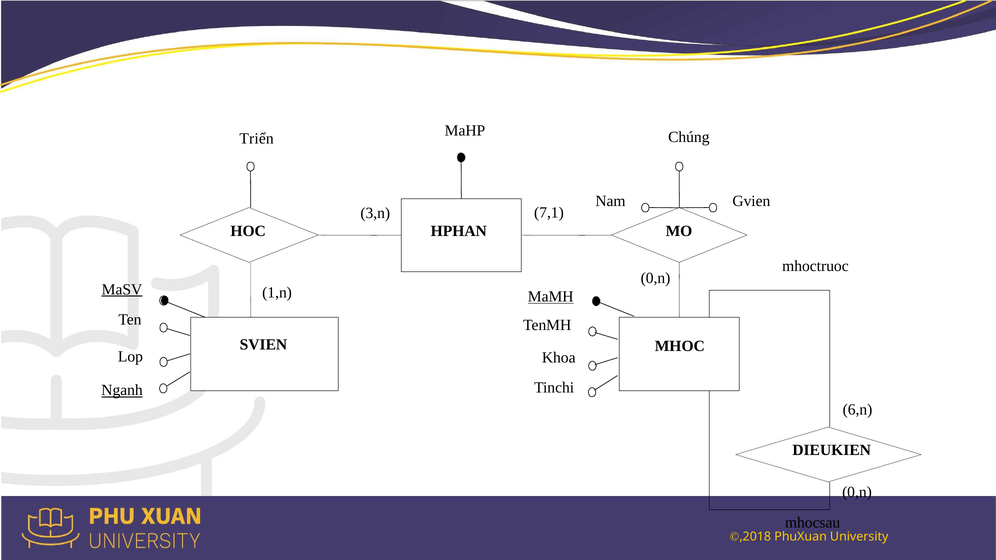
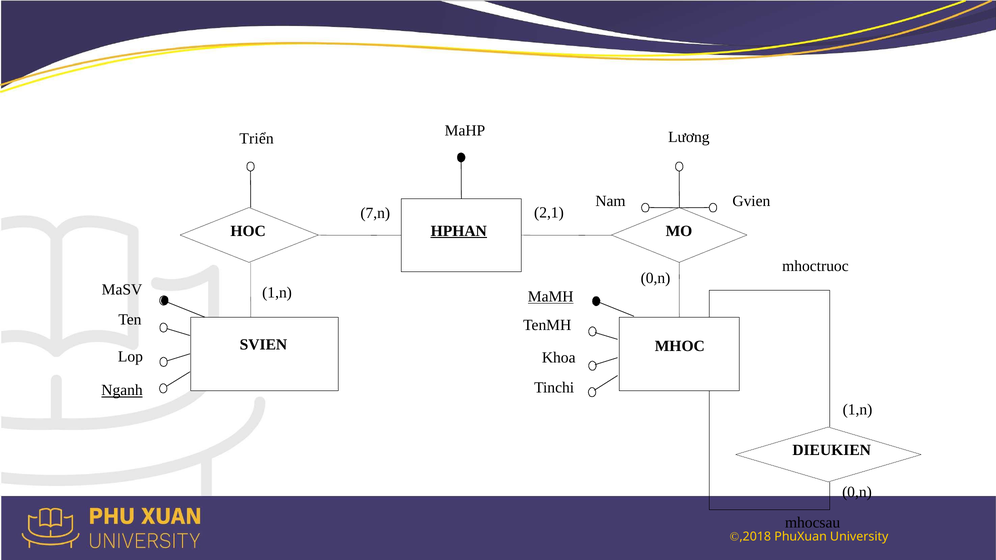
Chúng: Chúng -> Lương (689, 137)
7,1: 7,1 -> 2,1 (549, 213)
3,n: 3,n -> 7,n (375, 213)
HPHAN underline: none -> present (459, 231)
MaSV underline: present -> none (122, 290)
6,n: 6,n -> 1,n (858, 410)
